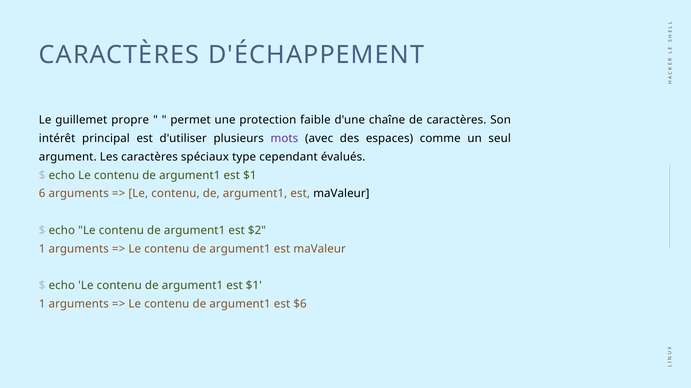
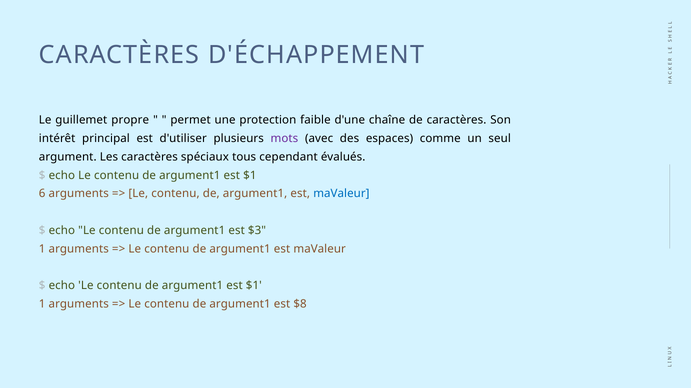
type: type -> tous (244, 157)
maValeur colour: black -> blue (341, 194)
$2: $2 -> $3 (257, 231)
$6: $6 -> $8 (300, 305)
